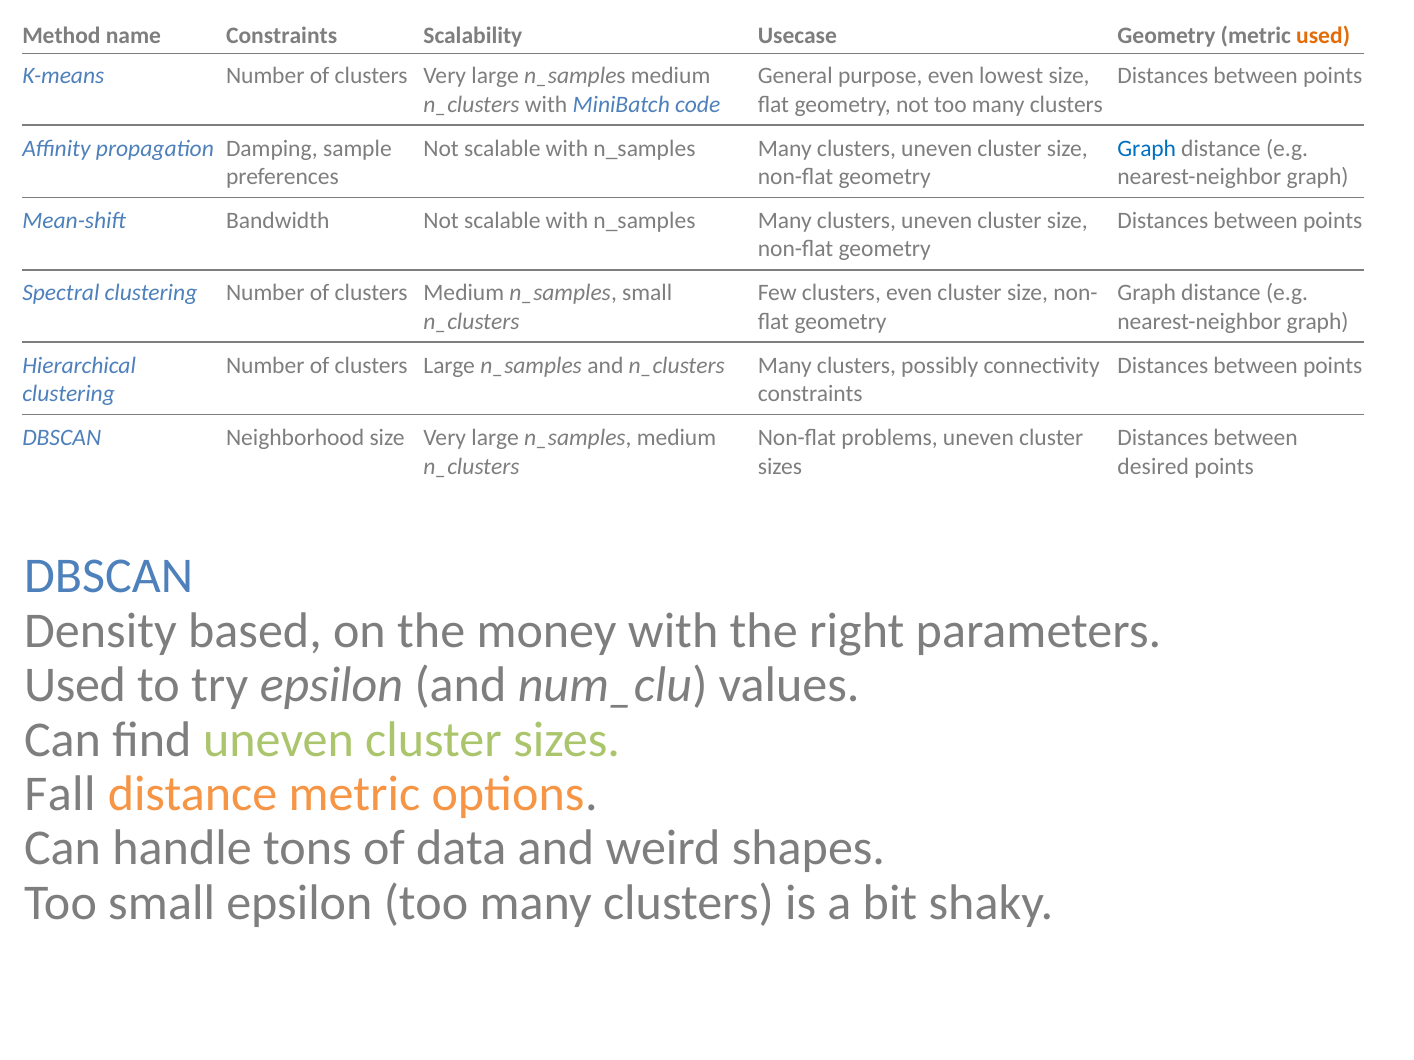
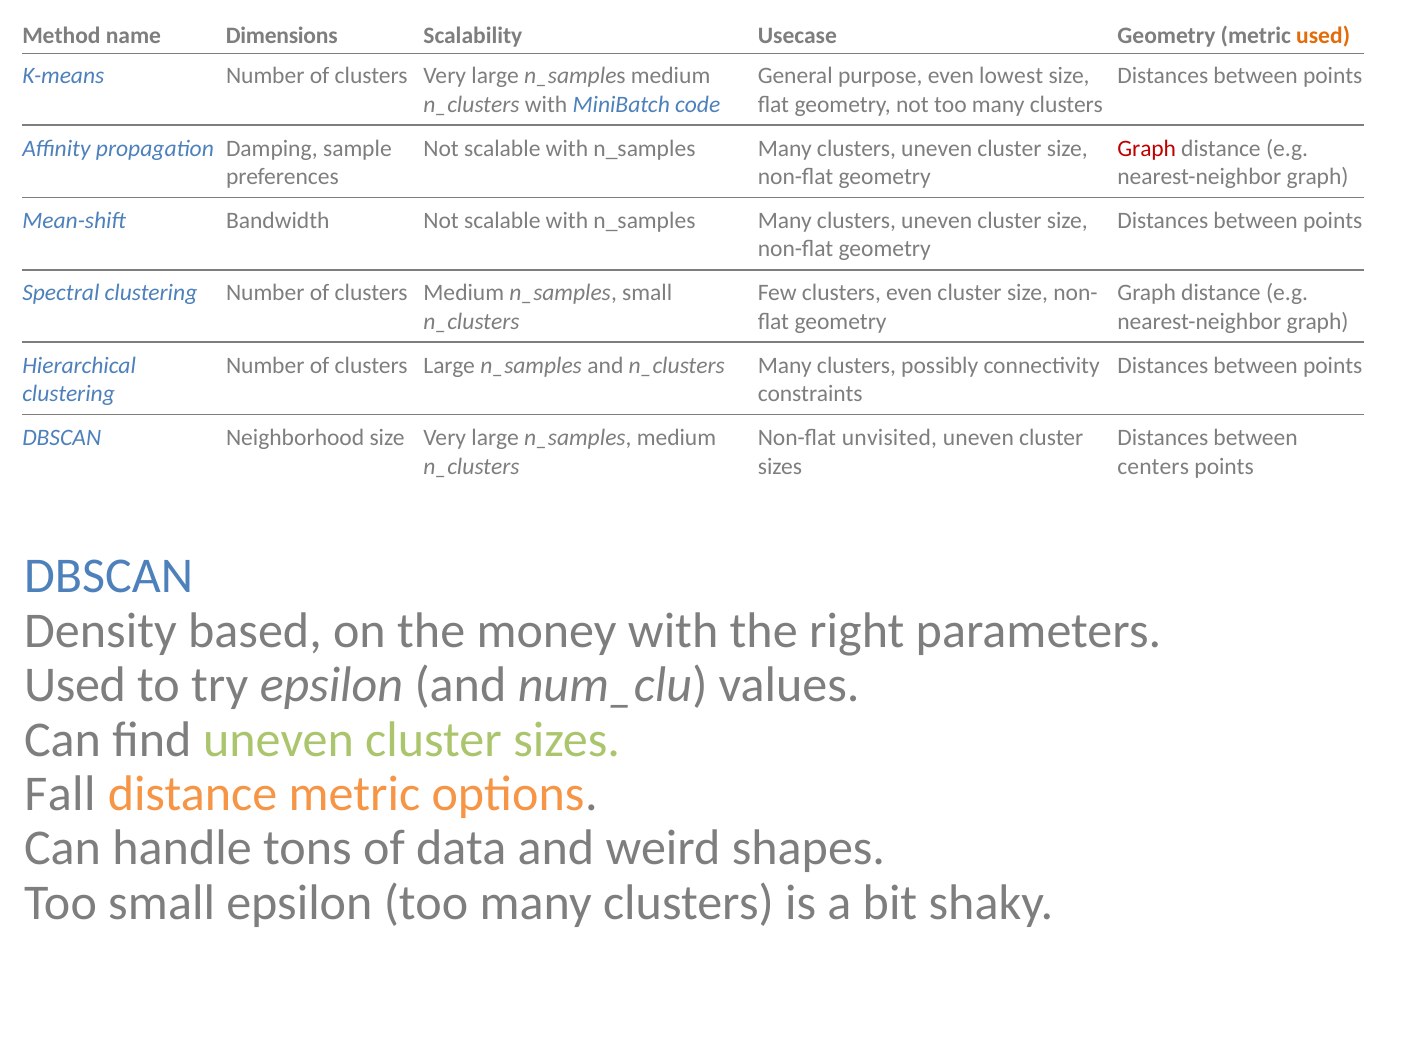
name Constraints: Constraints -> Dimensions (282, 36)
Graph colour: blue -> red (1147, 148)
problems: problems -> unvisited (889, 438)
desired: desired -> centers (1153, 467)
